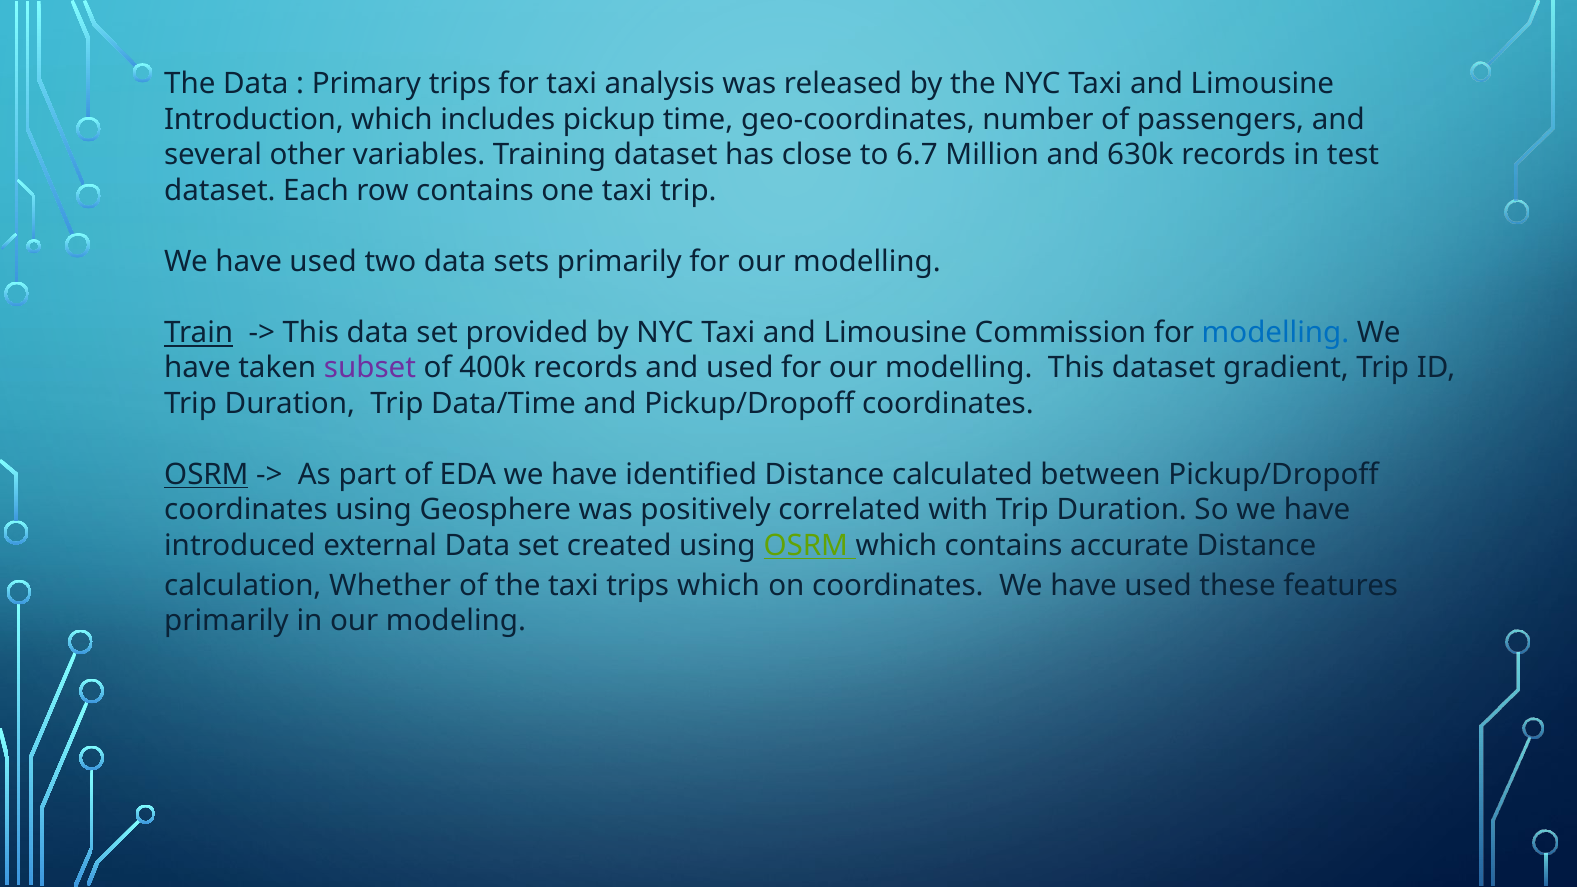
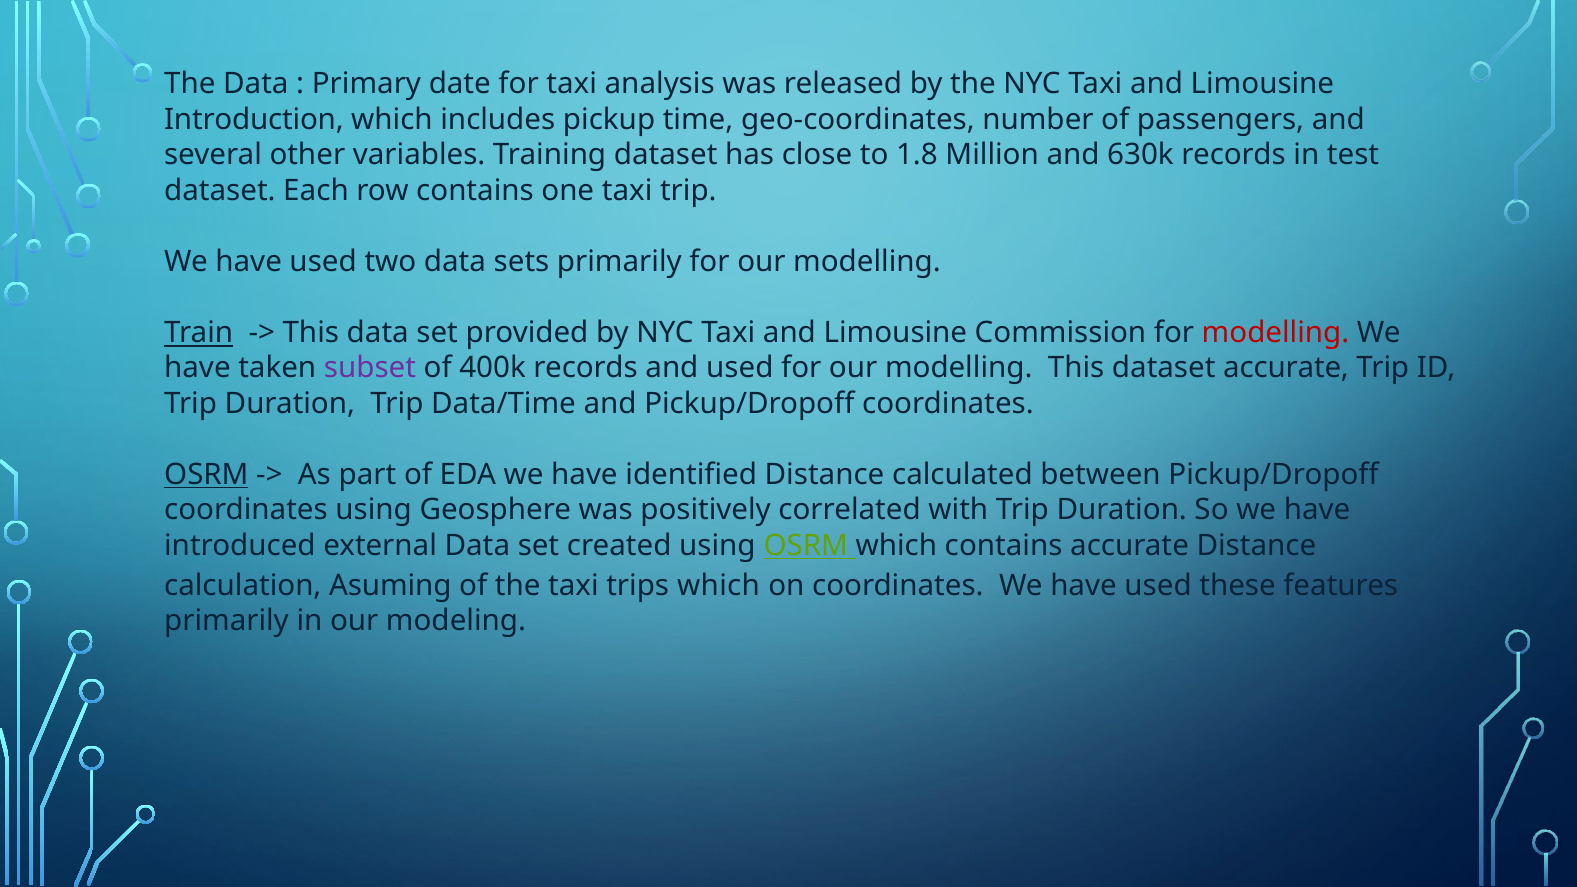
Primary trips: trips -> date (460, 84)
6.7: 6.7 -> 1.8 (917, 155)
modelling colour: blue -> red (1276, 332)
dataset gradient: gradient -> accurate (1286, 368)
Whether: Whether -> Asuming (390, 586)
